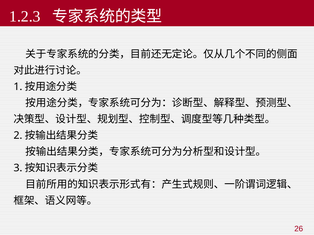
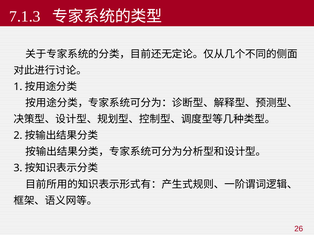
1.2.3: 1.2.3 -> 7.1.3 (25, 16)
